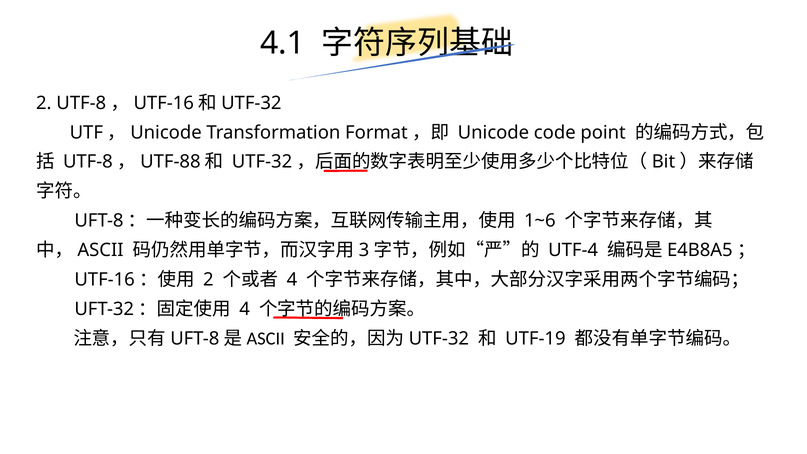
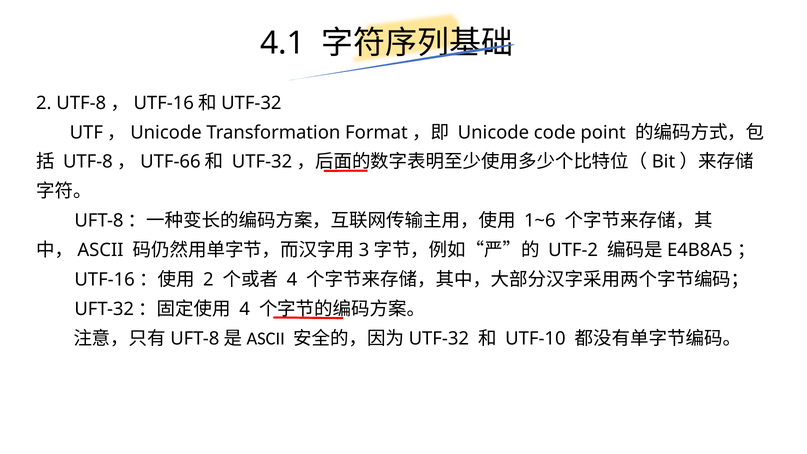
UTF-88: UTF-88 -> UTF-66 (170, 162)
UTF-4: UTF-4 -> UTF-2 (573, 250)
UTF-19: UTF-19 -> UTF-10 (535, 338)
